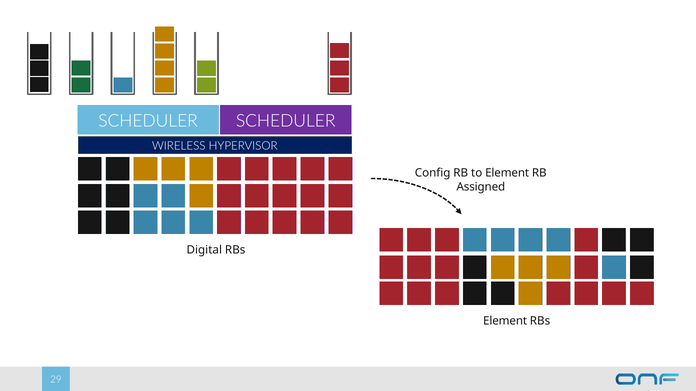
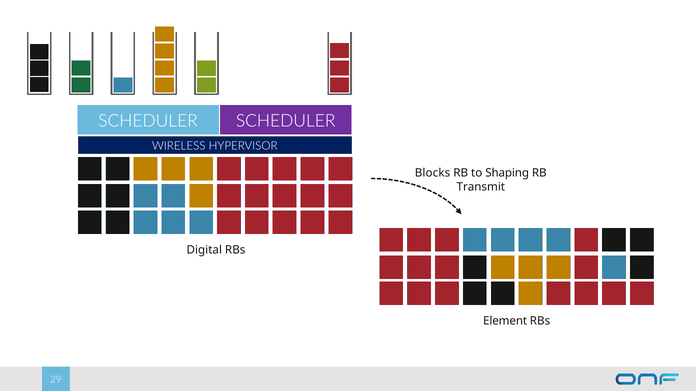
Config: Config -> Blocks (433, 173)
to Element: Element -> Shaping (507, 173)
Assigned: Assigned -> Transmit (481, 187)
